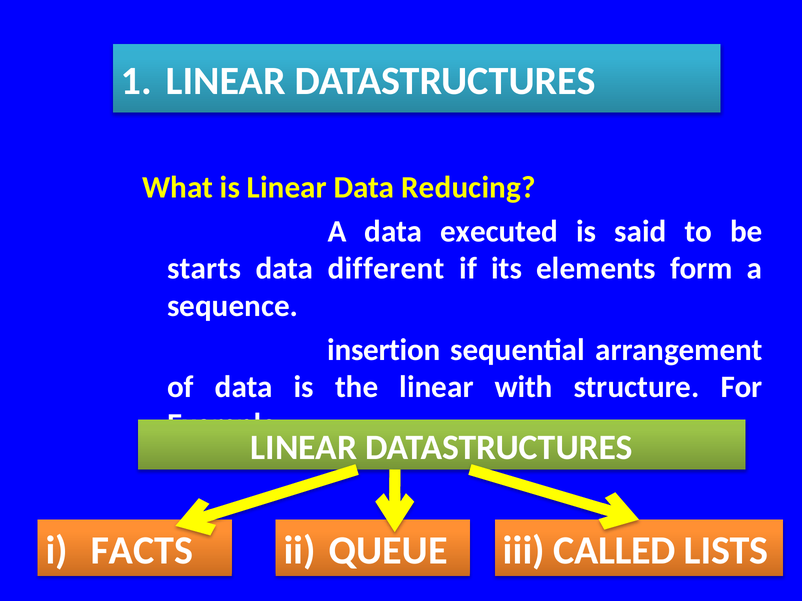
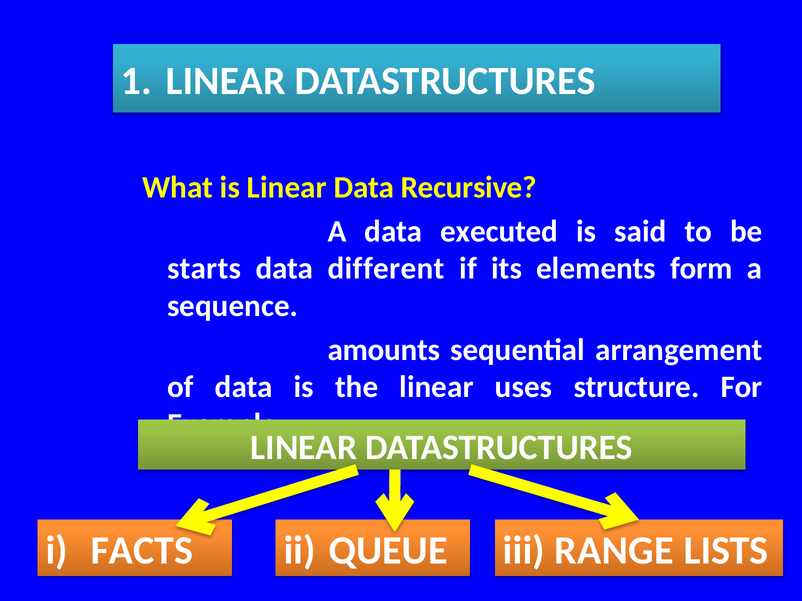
Reducing: Reducing -> Recursive (469, 188)
insertion: insertion -> amounts (384, 350)
with: with -> uses (524, 388)
CALLED: CALLED -> RANGE (614, 551)
